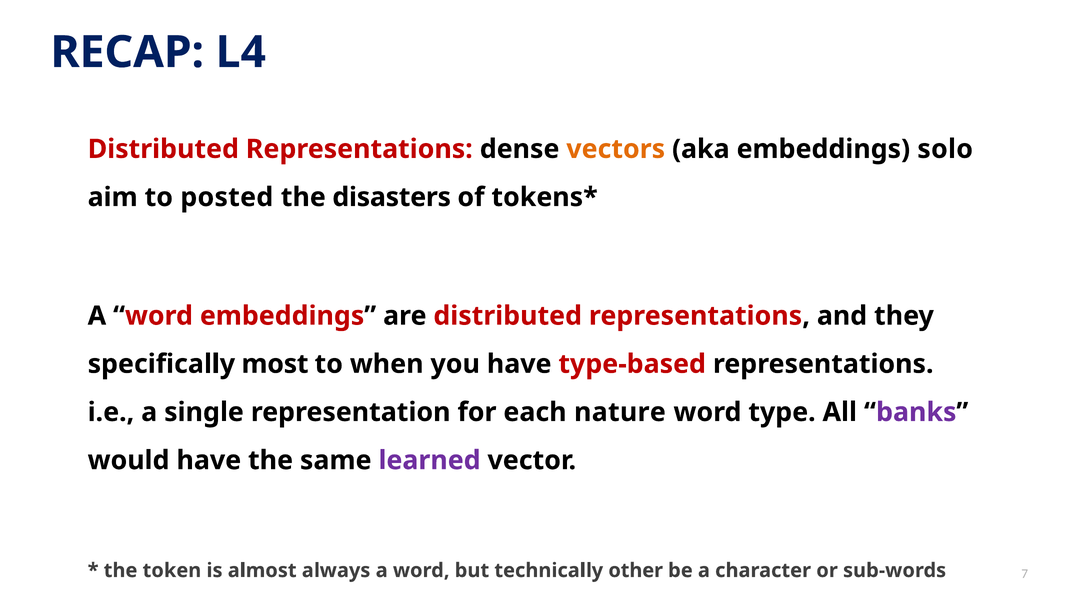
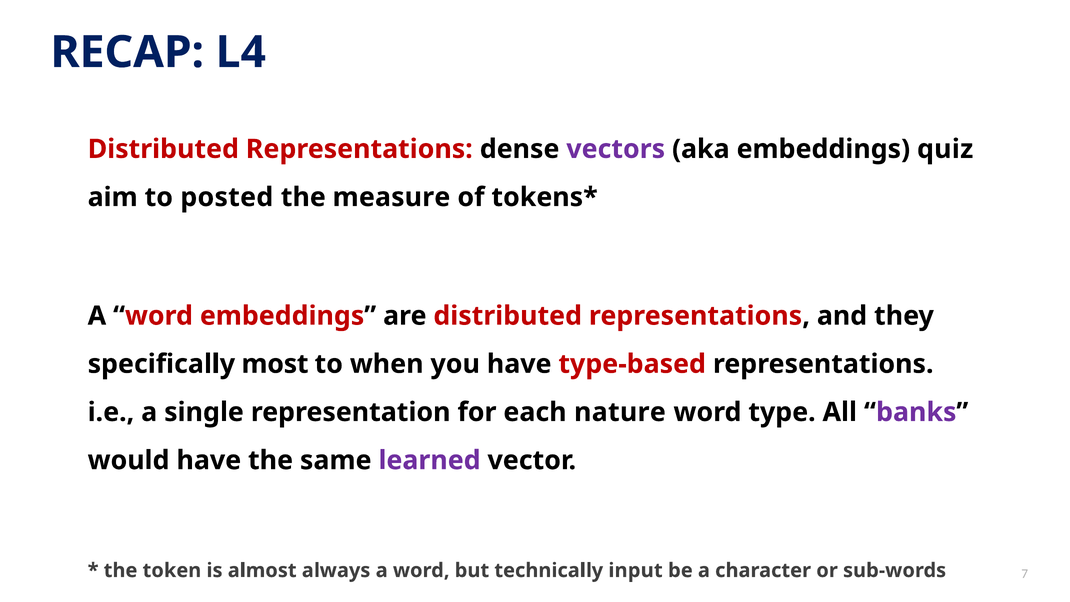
vectors colour: orange -> purple (616, 149)
solo: solo -> quiz (945, 149)
disasters: disasters -> measure (391, 197)
other: other -> input (636, 570)
